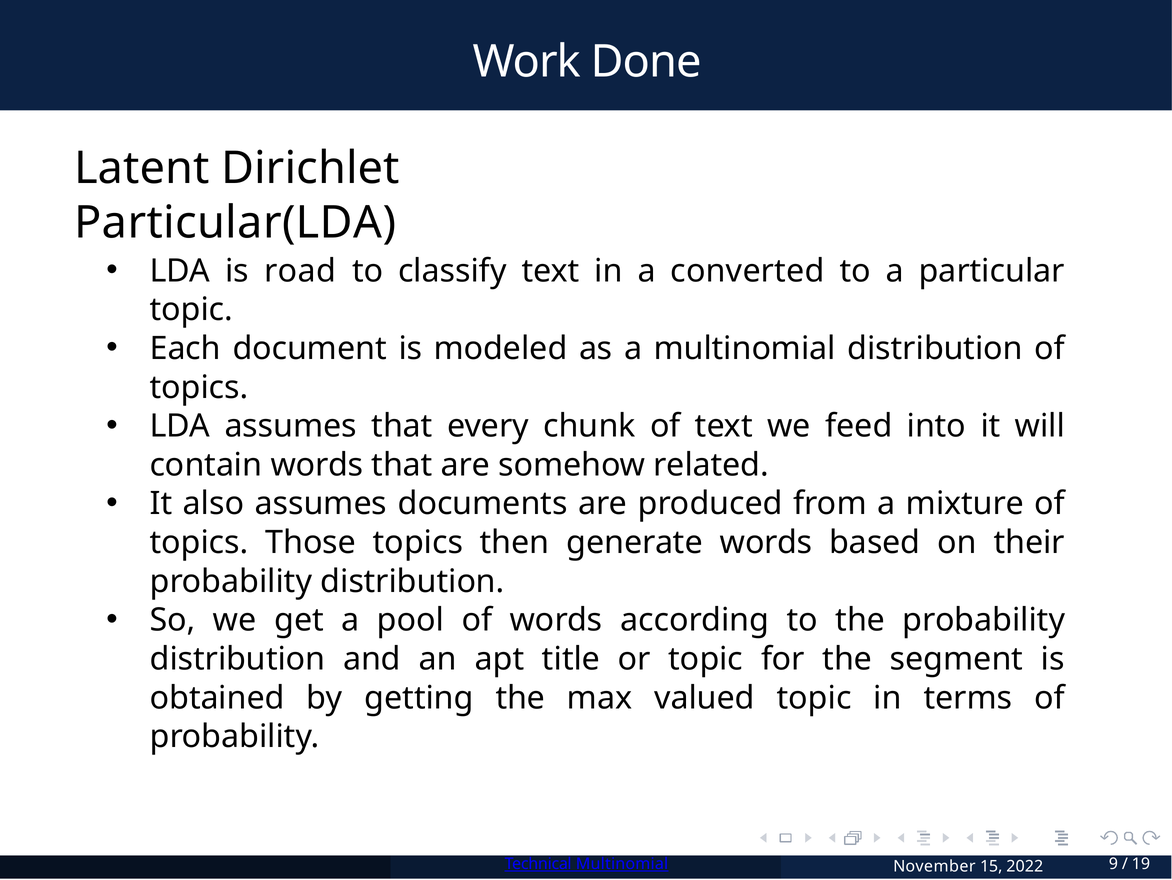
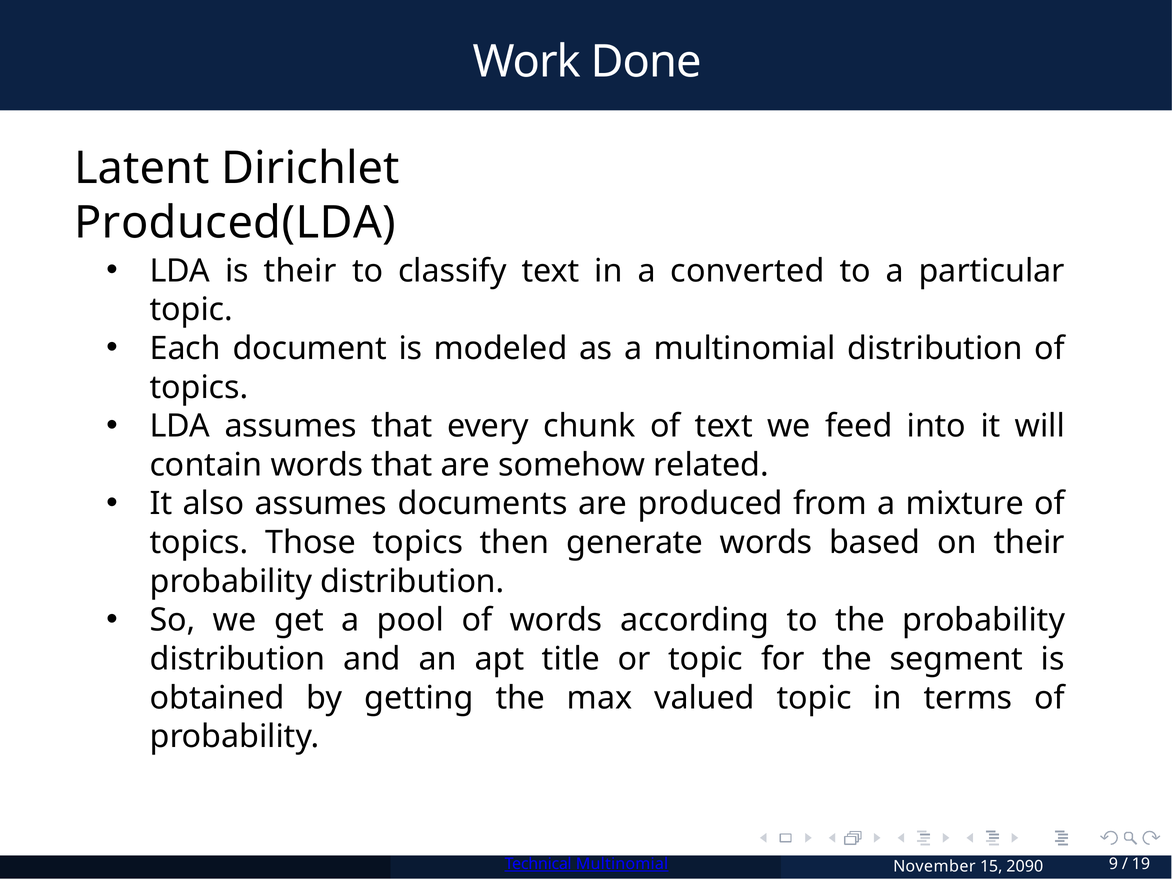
Particular(LDA: Particular(LDA -> Produced(LDA (235, 223)
is road: road -> their (300, 271)
2022: 2022 -> 2090 (1025, 866)
